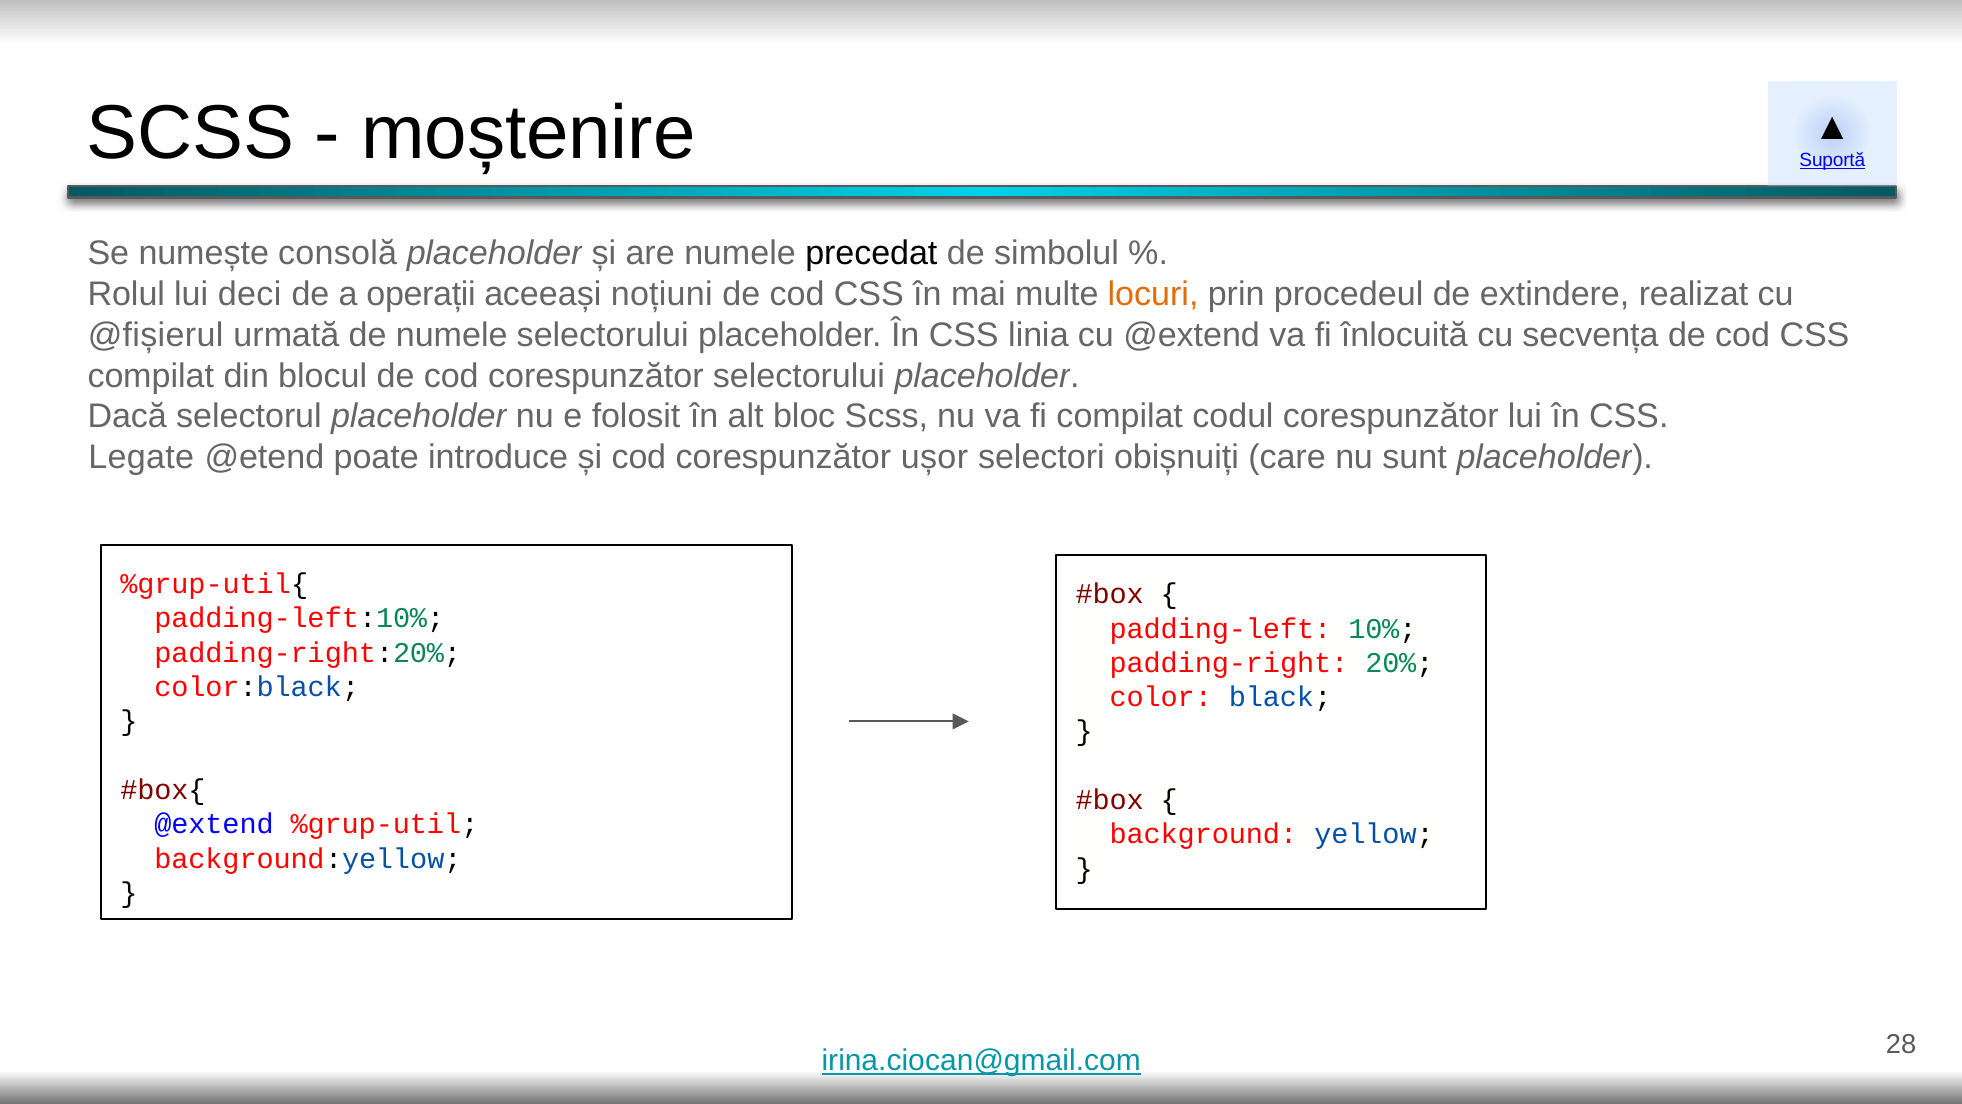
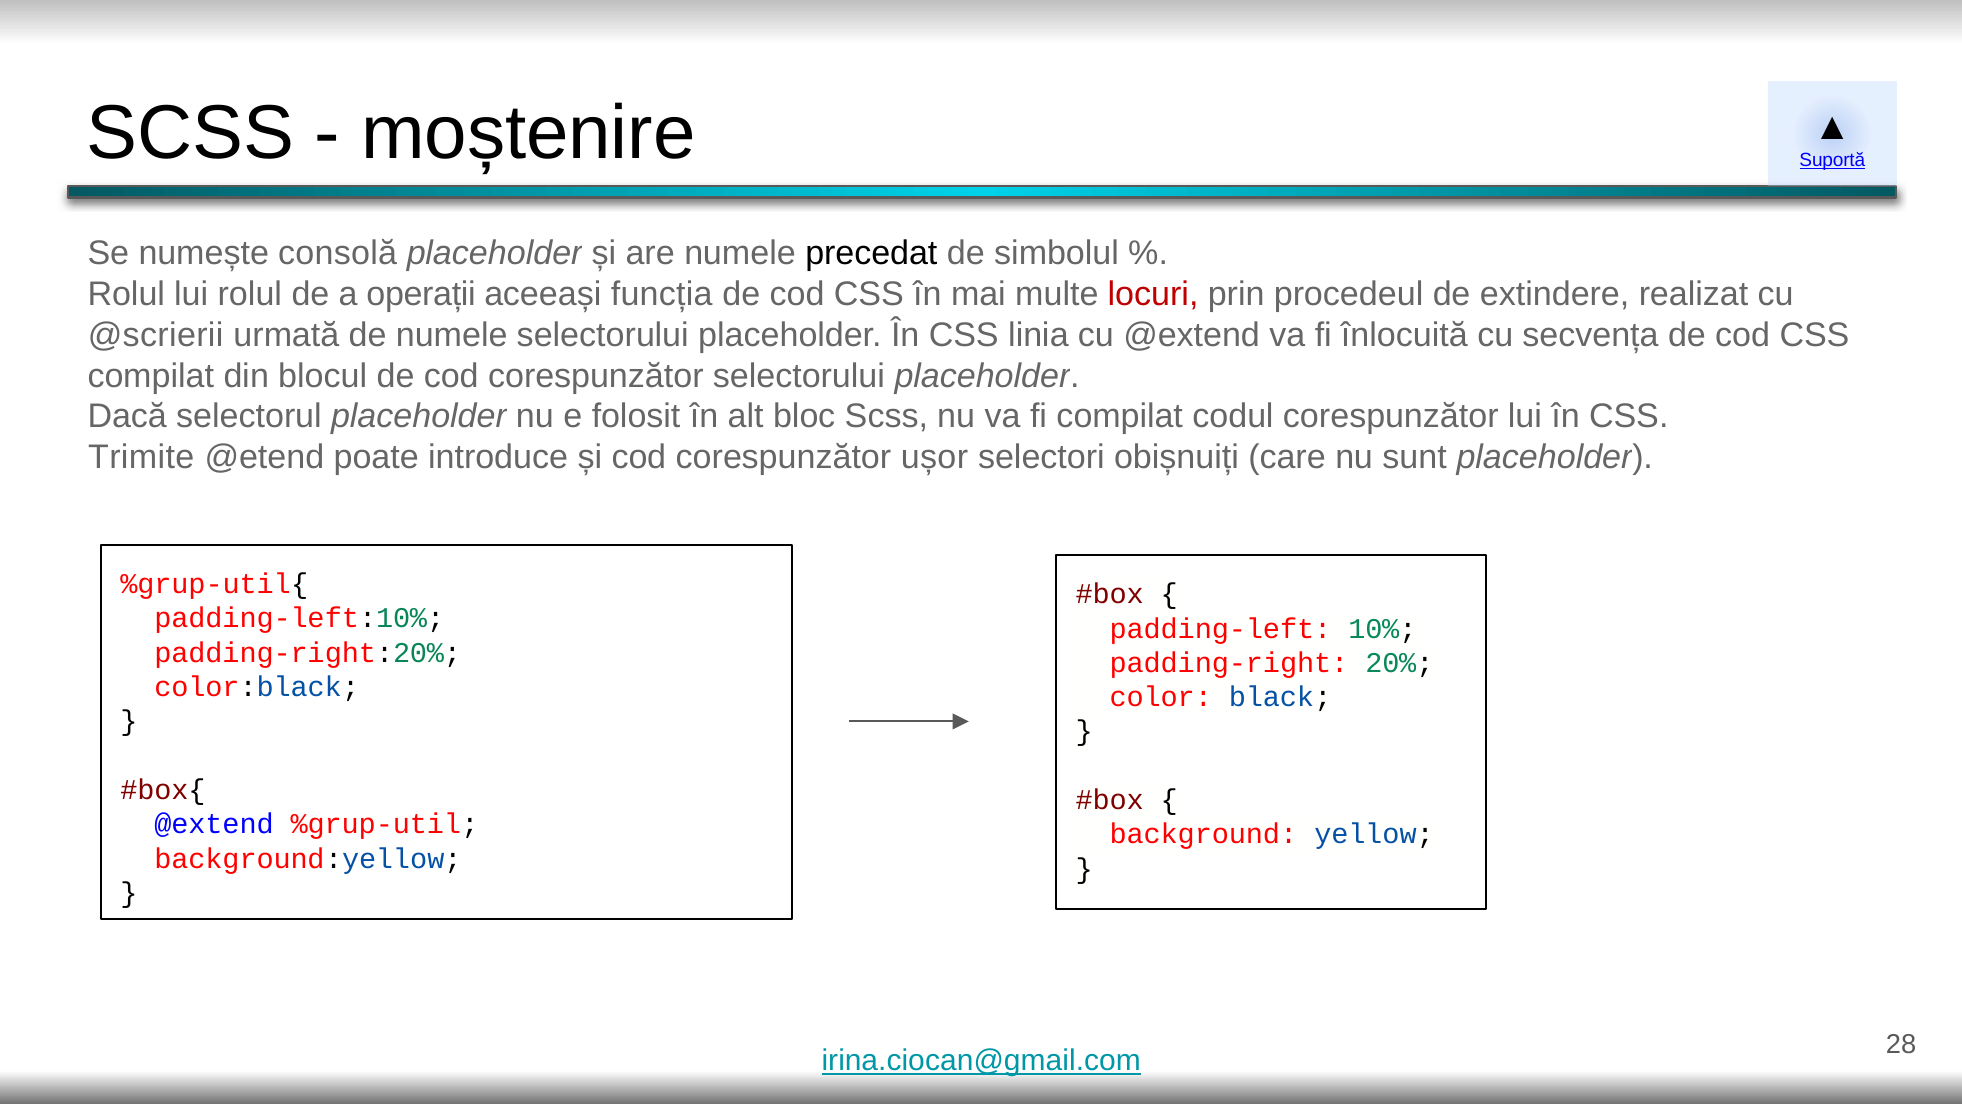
lui deci: deci -> rolul (250, 294)
noțiuni: noțiuni -> funcția (662, 294)
locuri colour: orange -> red (1153, 294)
@fișierul: @fișierul -> @scrierii (156, 335)
Legate: Legate -> Trimite (141, 457)
